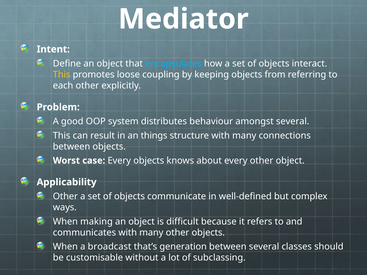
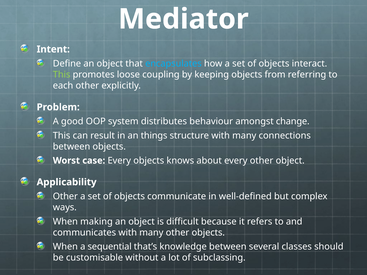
This colour: yellow -> light green (62, 75)
amongst several: several -> change (293, 122)
broadcast: broadcast -> sequential (110, 247)
generation: generation -> knowledge (183, 247)
